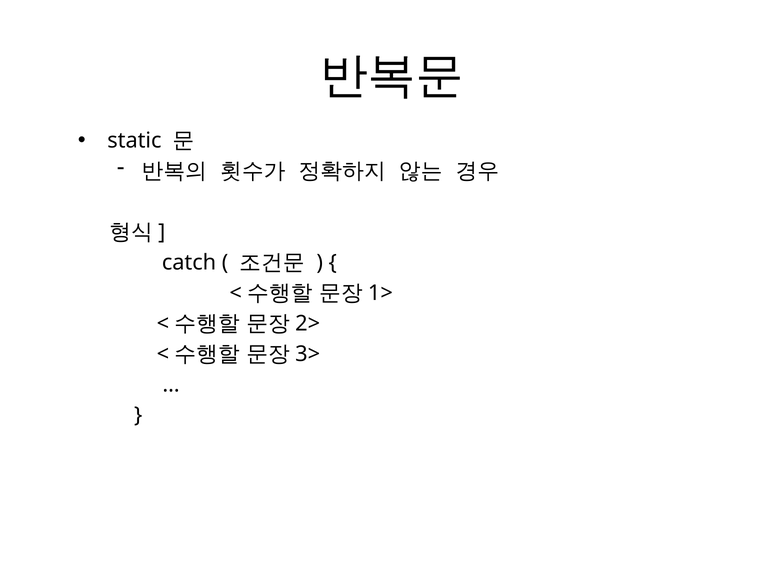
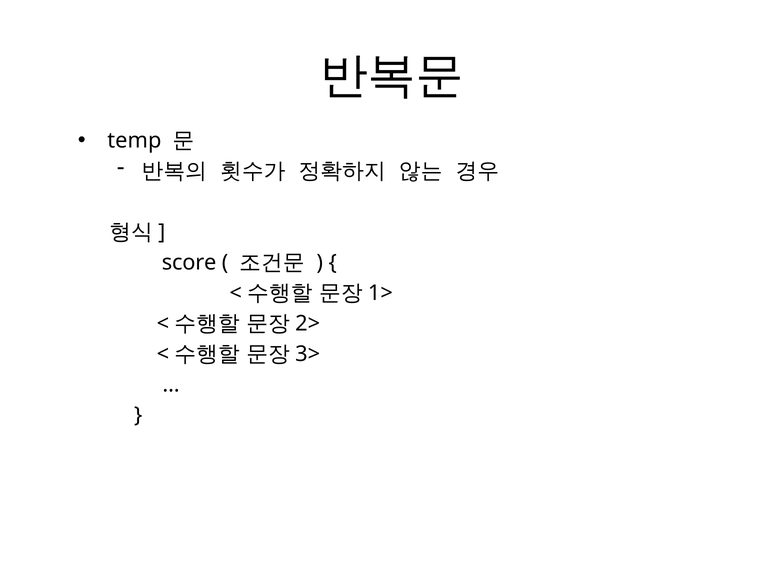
static: static -> temp (134, 141)
catch: catch -> score (189, 263)
